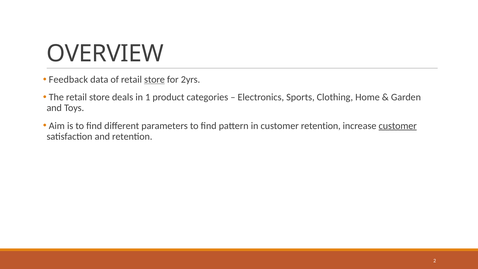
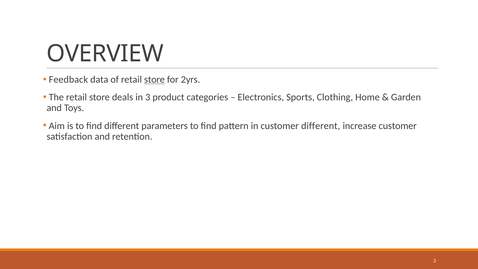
1: 1 -> 3 (148, 97)
customer retention: retention -> different (321, 126)
customer underline: present -> none (398, 126)
